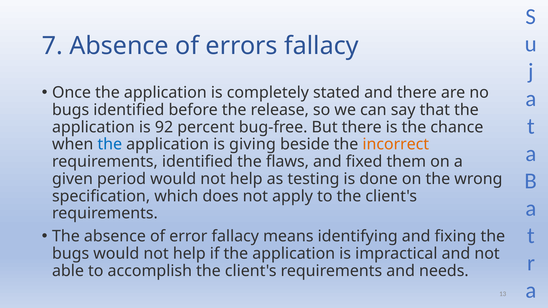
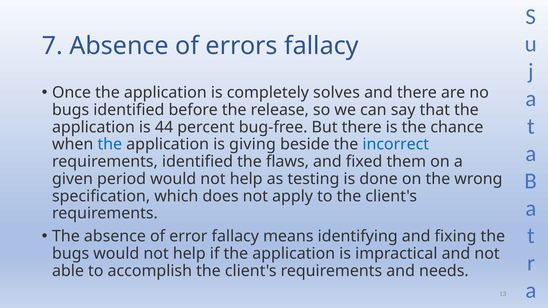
stated: stated -> solves (336, 93)
92: 92 -> 44 (164, 127)
incorrect colour: orange -> blue (396, 144)
